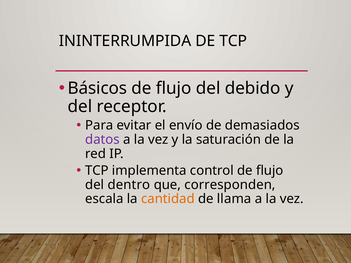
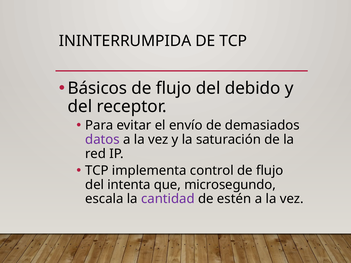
dentro: dentro -> intenta (129, 185)
corresponden: corresponden -> microsegundo (230, 185)
cantidad colour: orange -> purple (168, 199)
llama: llama -> estén (234, 199)
